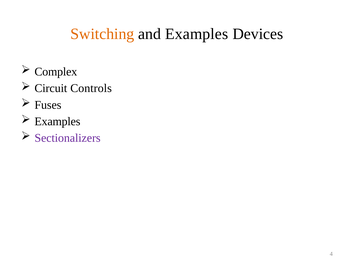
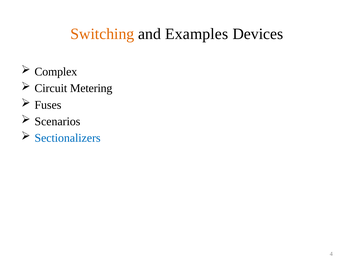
Controls: Controls -> Metering (91, 88)
Examples: Examples -> Scenarios (57, 121)
Sectionalizers colour: purple -> blue (68, 138)
